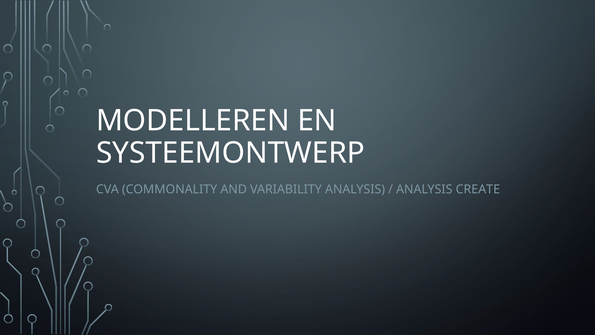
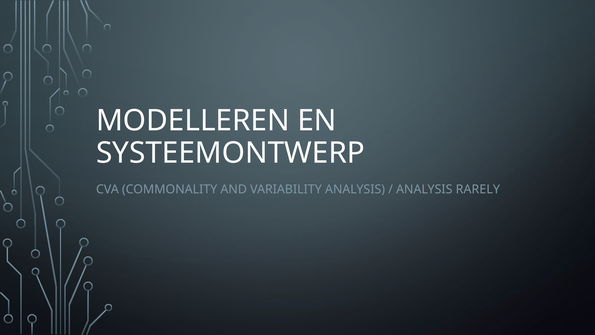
CREATE: CREATE -> RARELY (478, 189)
